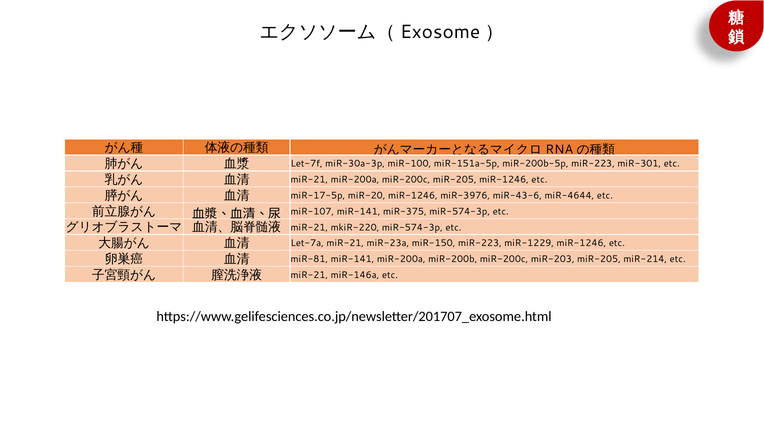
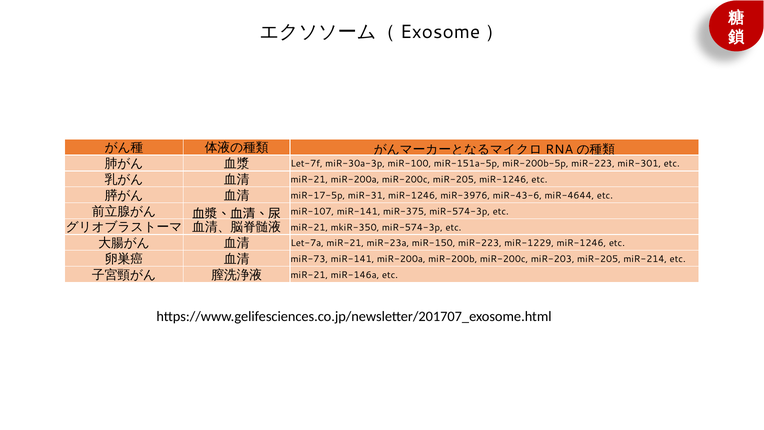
miR-20: miR-20 -> miR-31 (367, 195)
mkiR-220: mkiR-220 -> mkiR-350 (355, 227)
miR-81: miR-81 -> miR-73 (309, 259)
